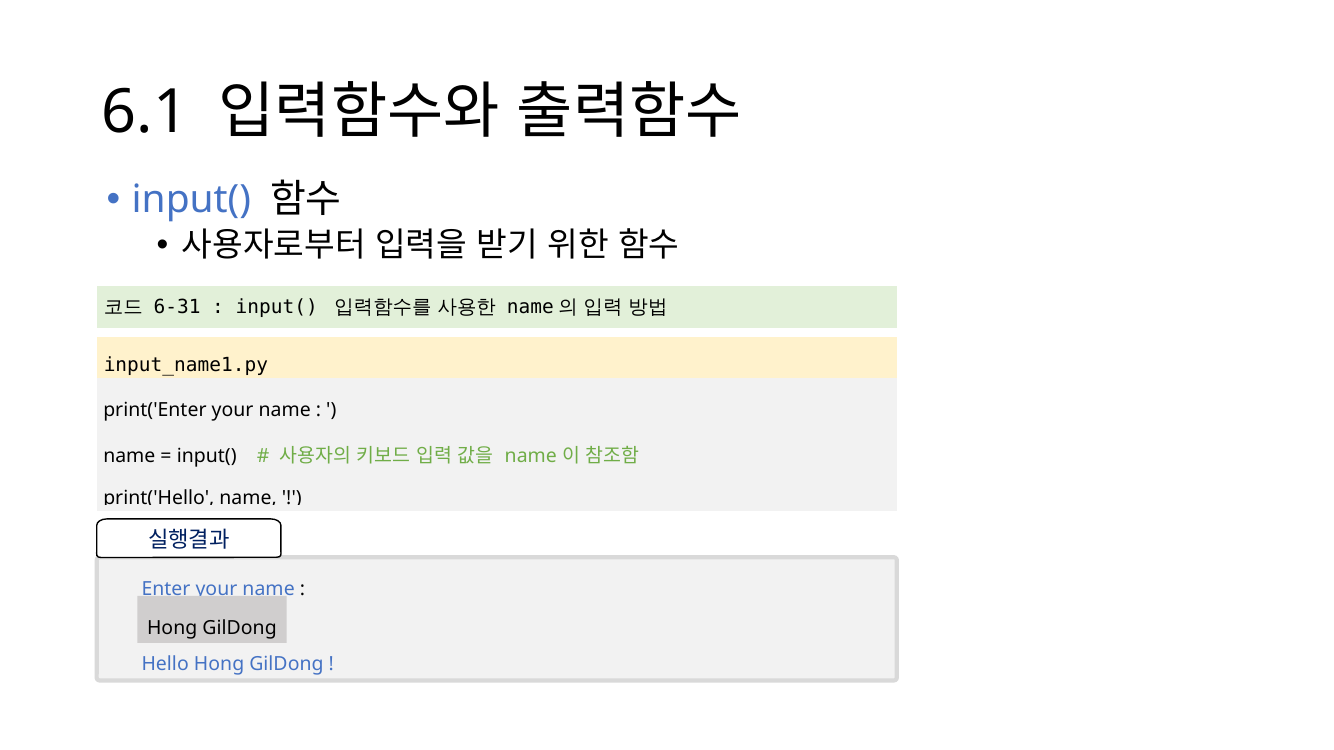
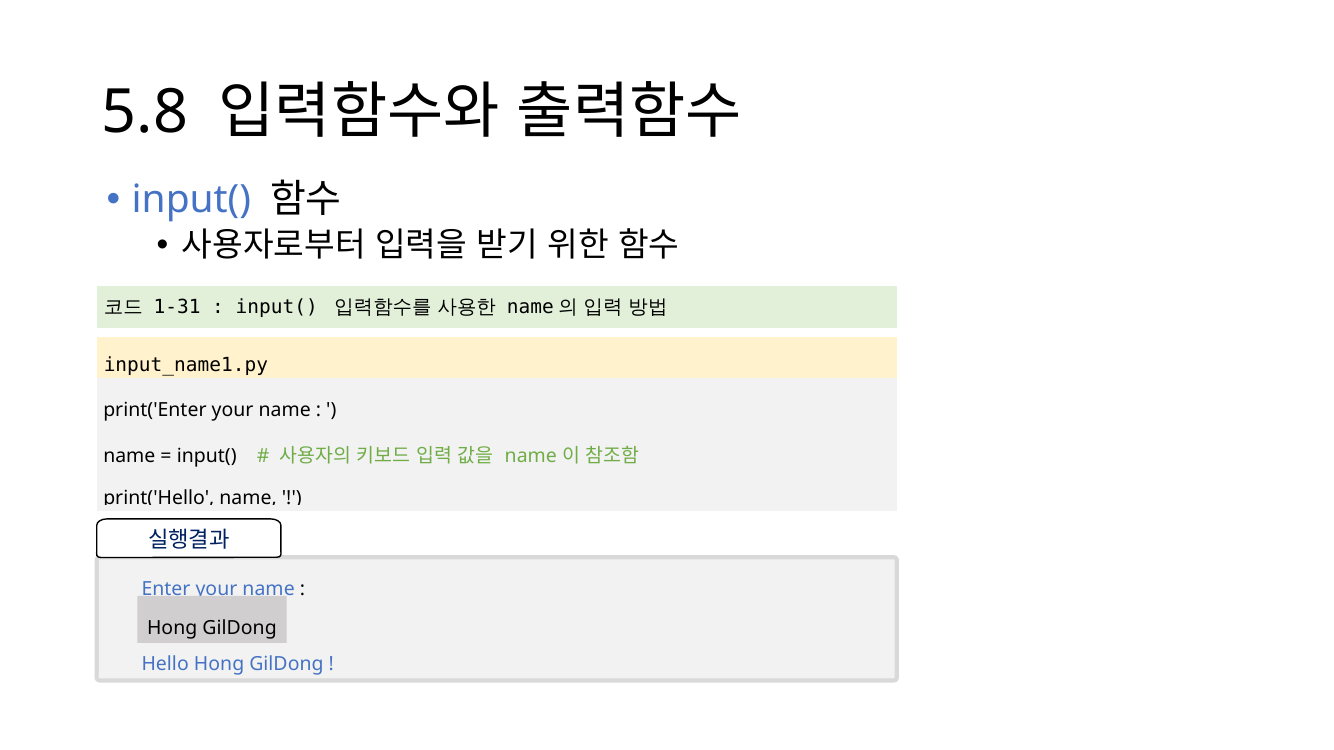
6.1: 6.1 -> 5.8 (145, 112)
6-31: 6-31 -> 1-31 (177, 307)
